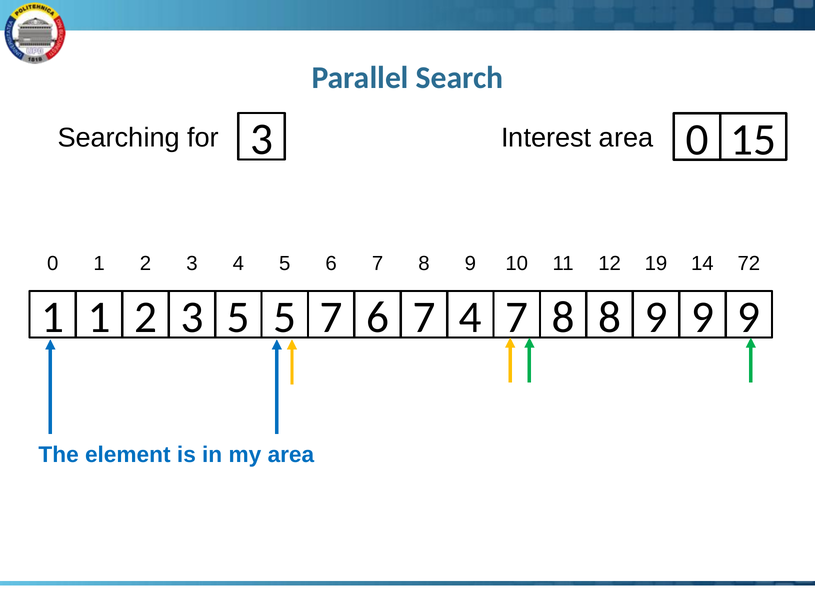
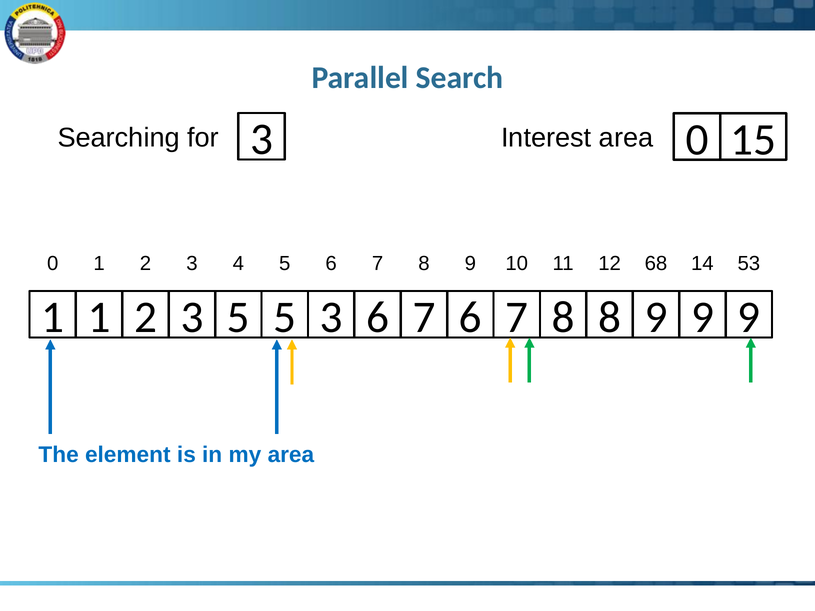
19: 19 -> 68 (656, 264)
72: 72 -> 53 (749, 264)
5 7: 7 -> 3 (331, 318)
7 4: 4 -> 6 (470, 318)
